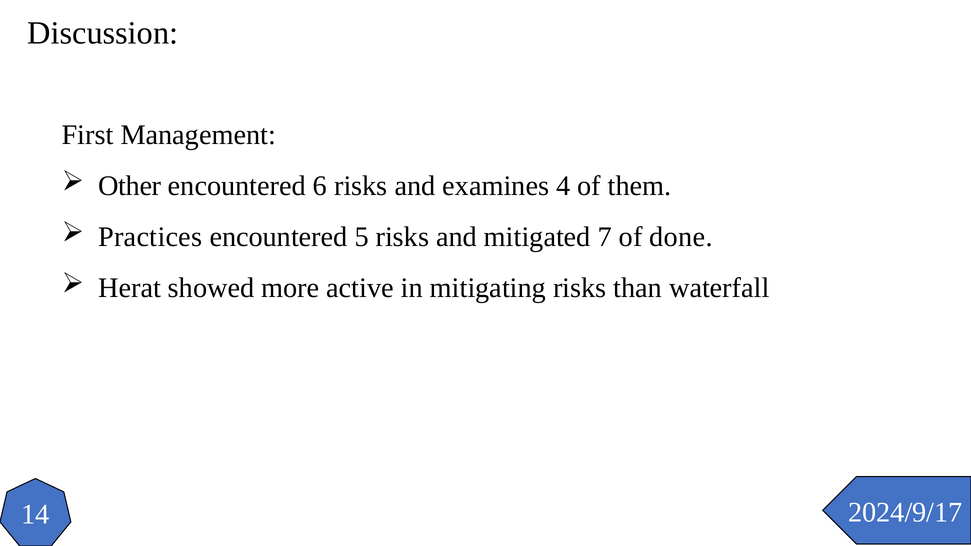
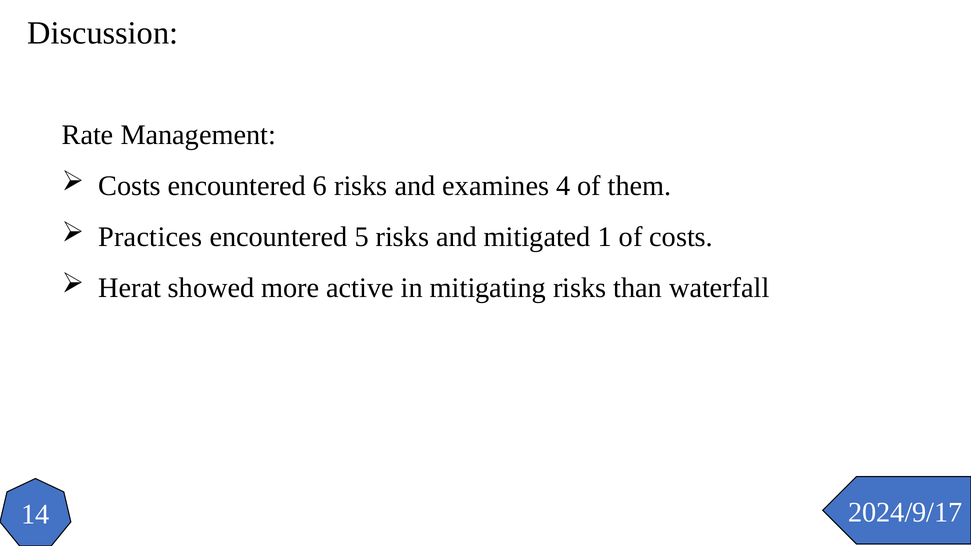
First: First -> Rate (88, 135)
Other: Other -> Costs (130, 186)
7: 7 -> 1 (605, 237)
of done: done -> costs (681, 237)
